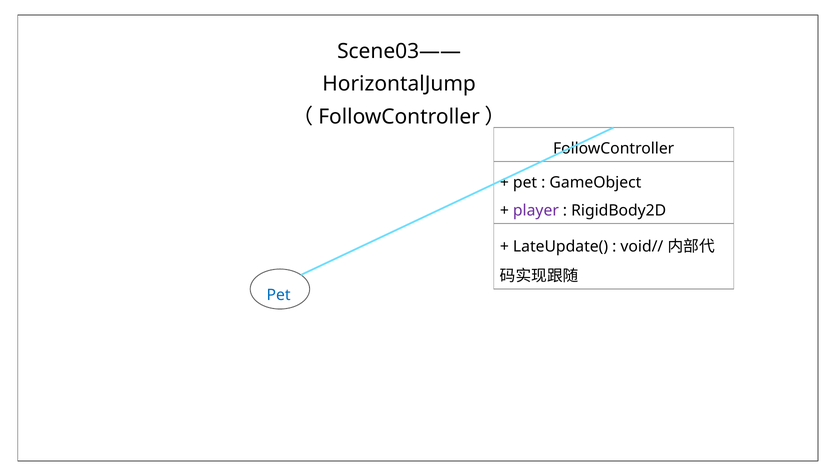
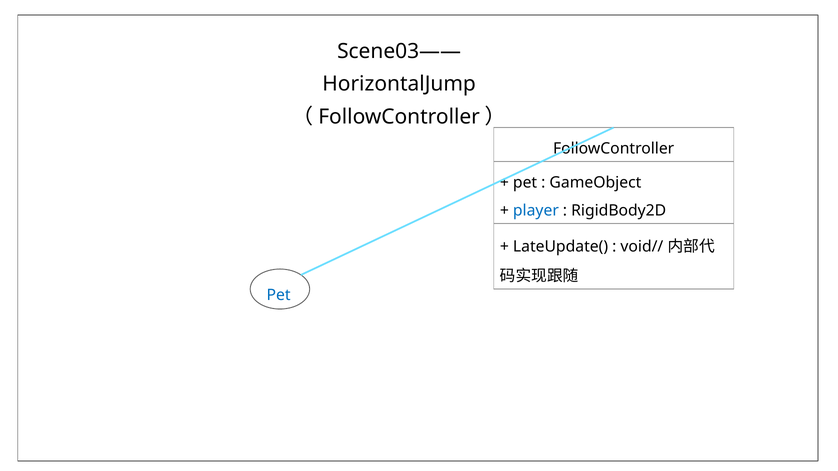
player colour: purple -> blue (536, 211)
